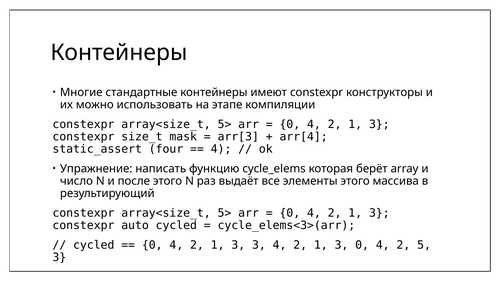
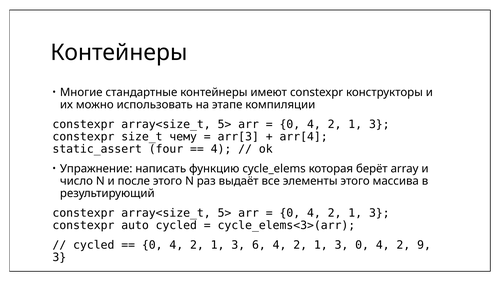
mask: mask -> чему (183, 137)
3 3: 3 -> 6 (259, 245)
5: 5 -> 9 (424, 245)
